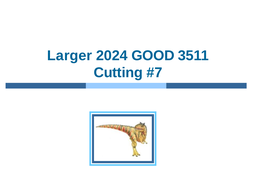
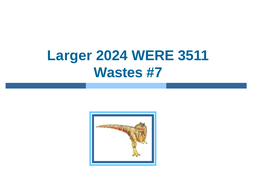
GOOD: GOOD -> WERE (153, 56)
Cutting: Cutting -> Wastes (118, 73)
